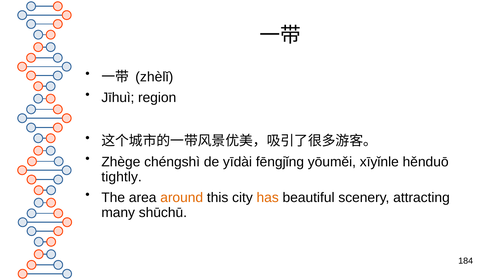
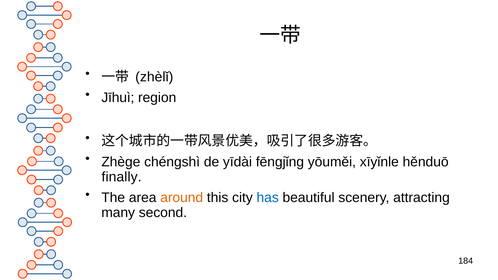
tightly: tightly -> finally (122, 177)
has colour: orange -> blue (268, 198)
shūchū: shūchū -> second (163, 213)
